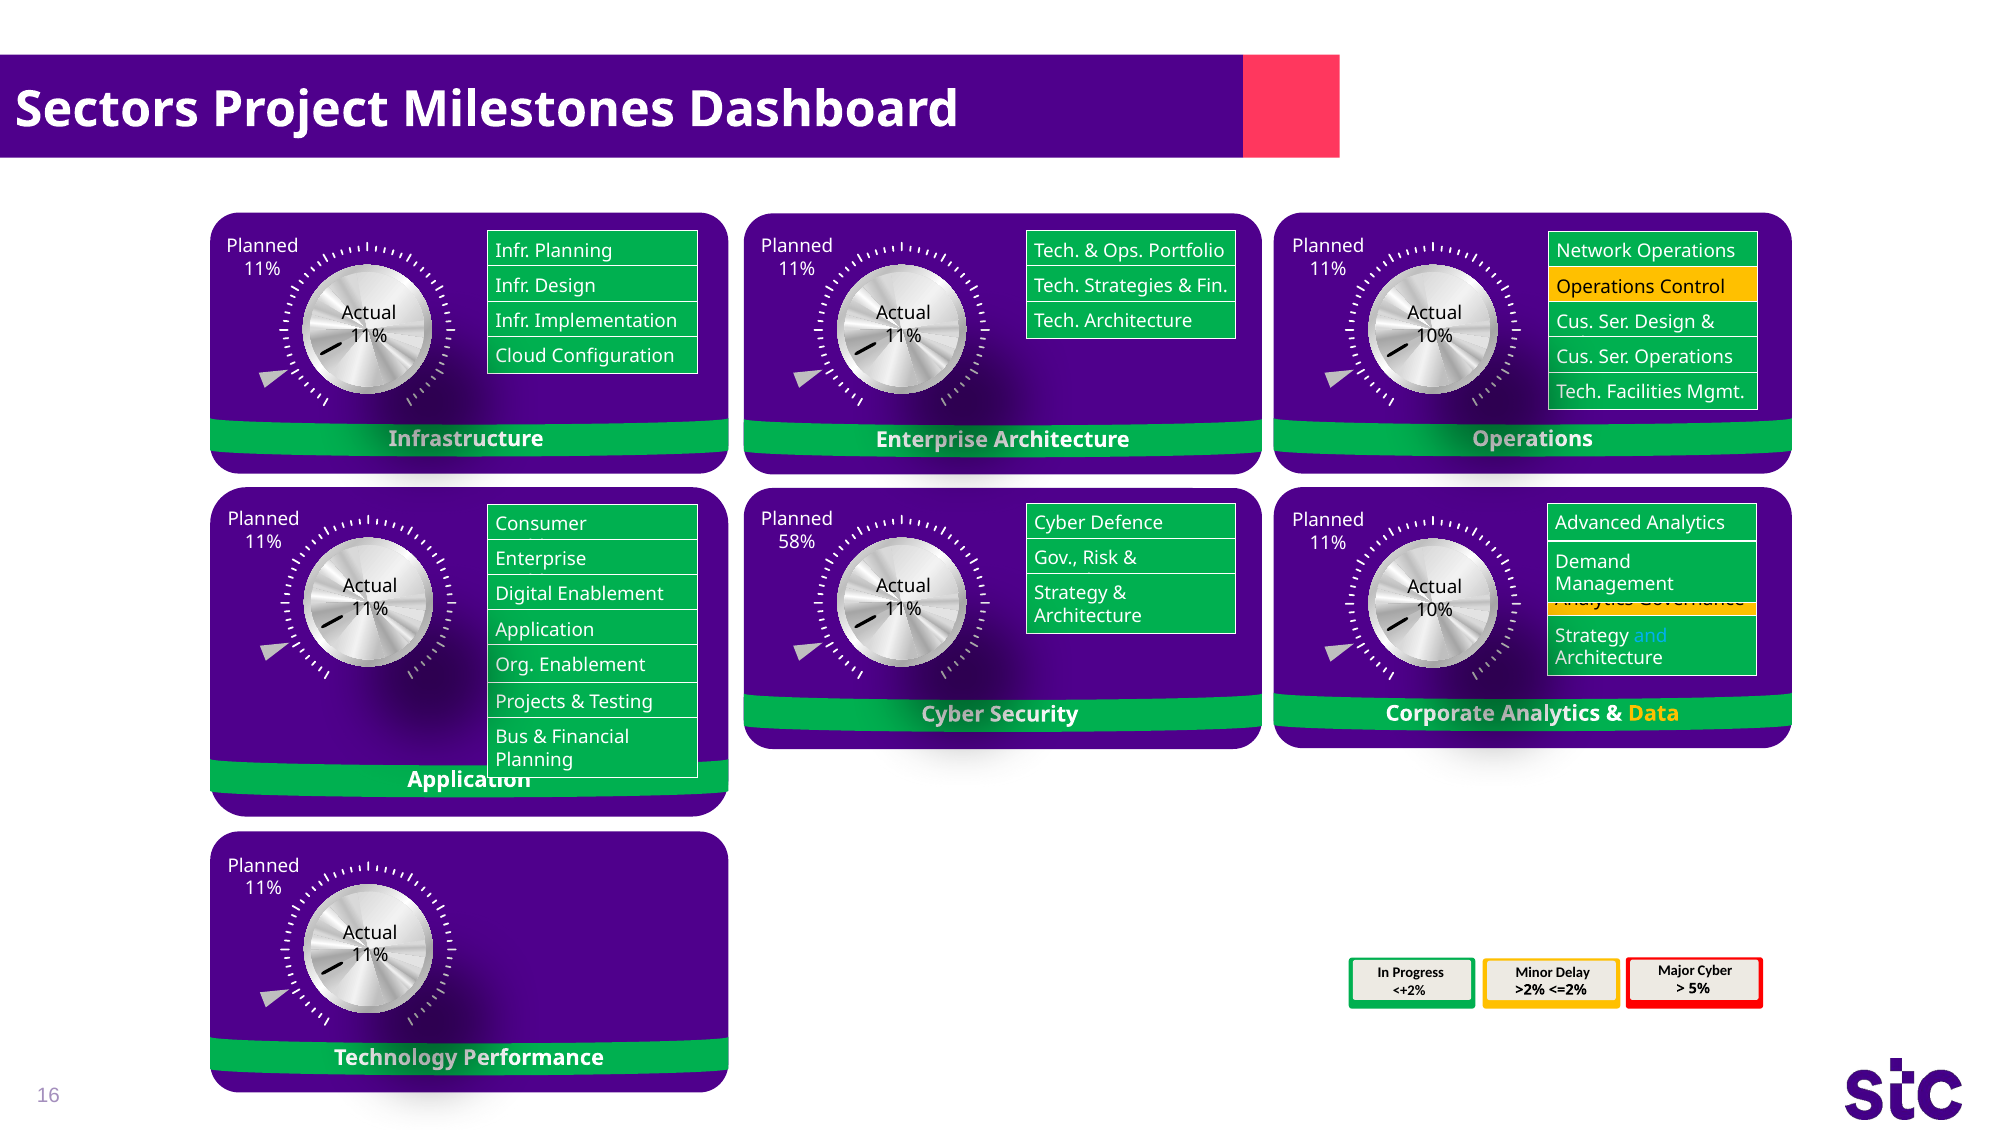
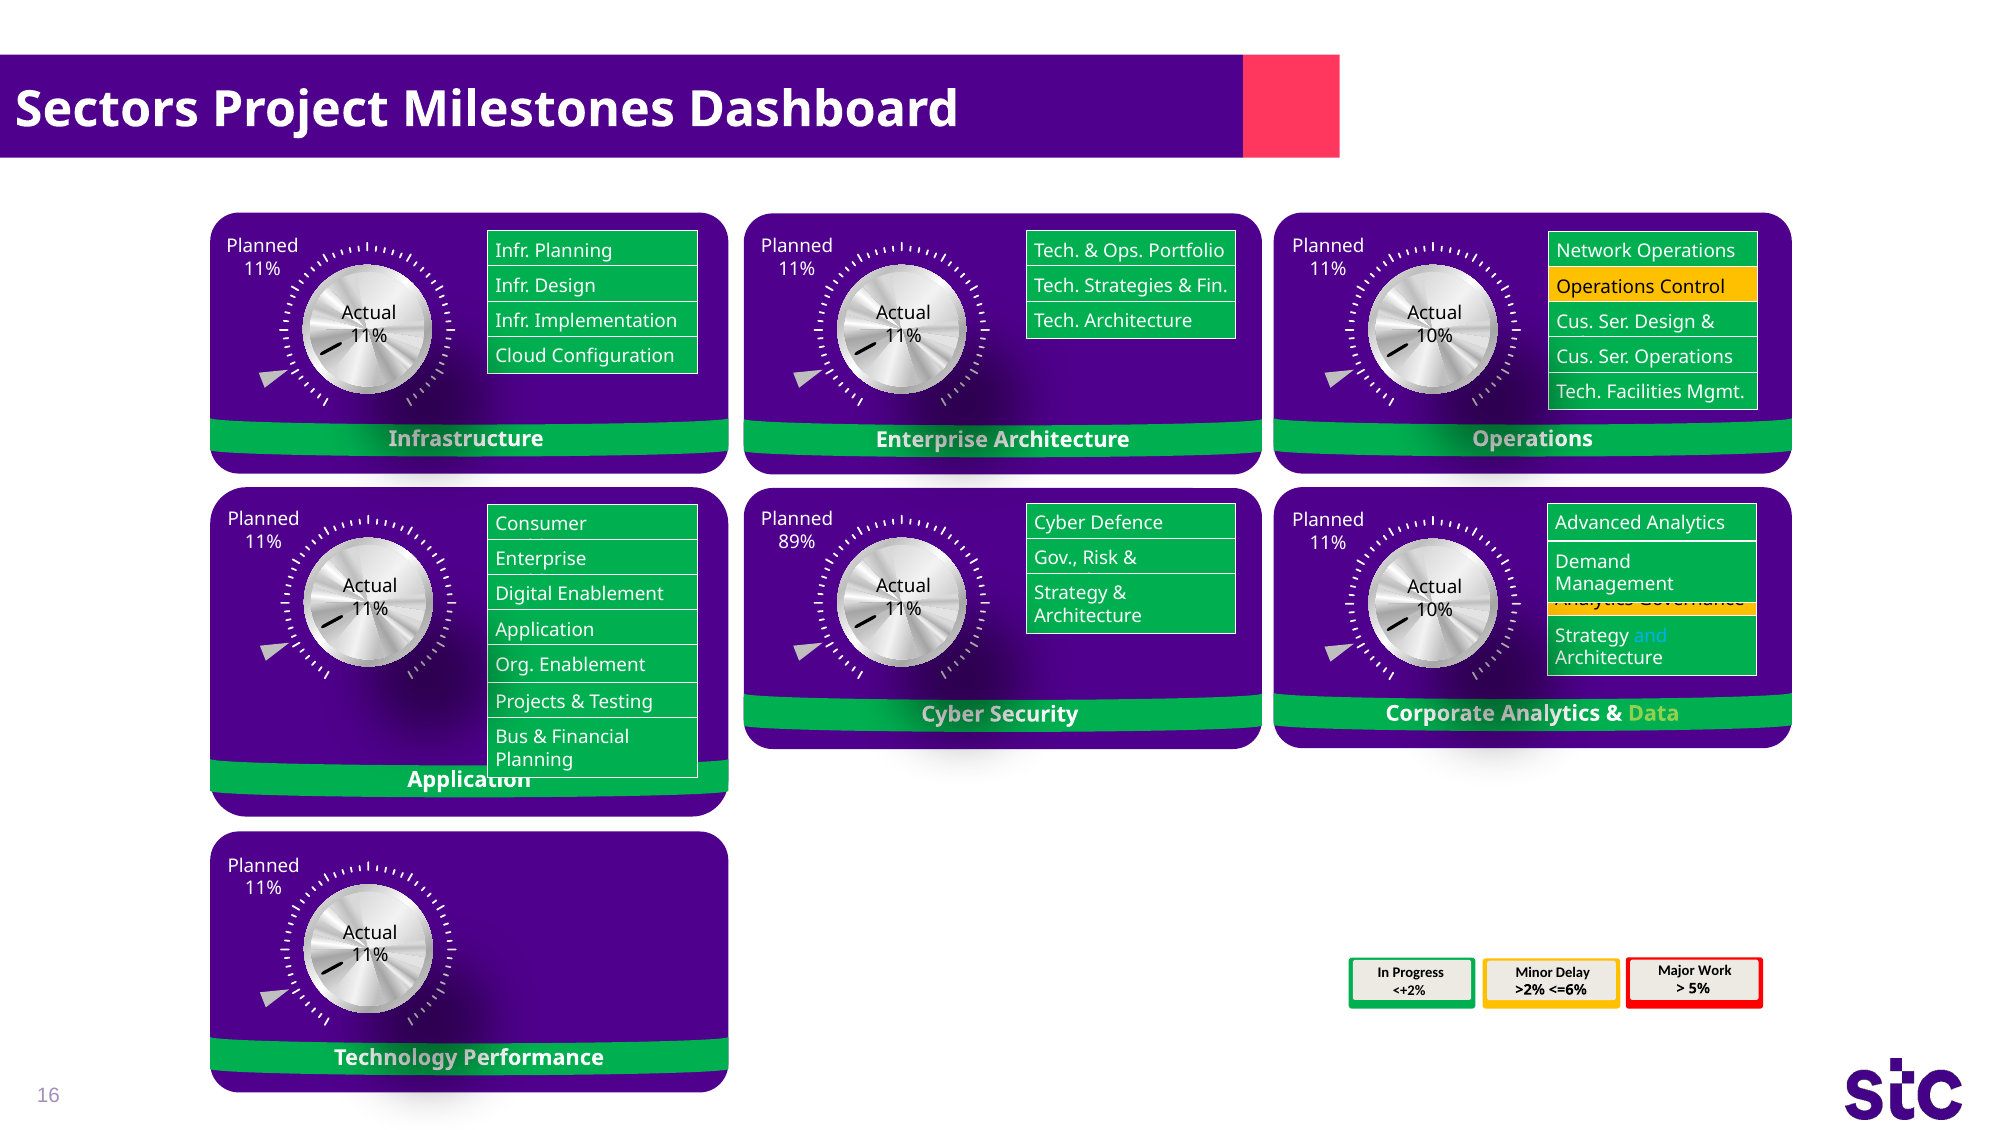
58%: 58% -> 89% (797, 542)
Data colour: yellow -> light green (1654, 713)
Major Cyber: Cyber -> Work (1715, 970)
<=2%: <=2% -> <=6% (1568, 989)
